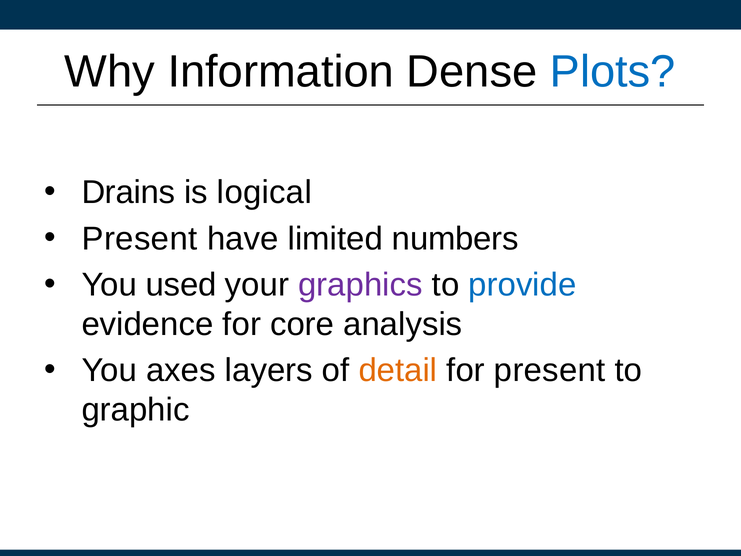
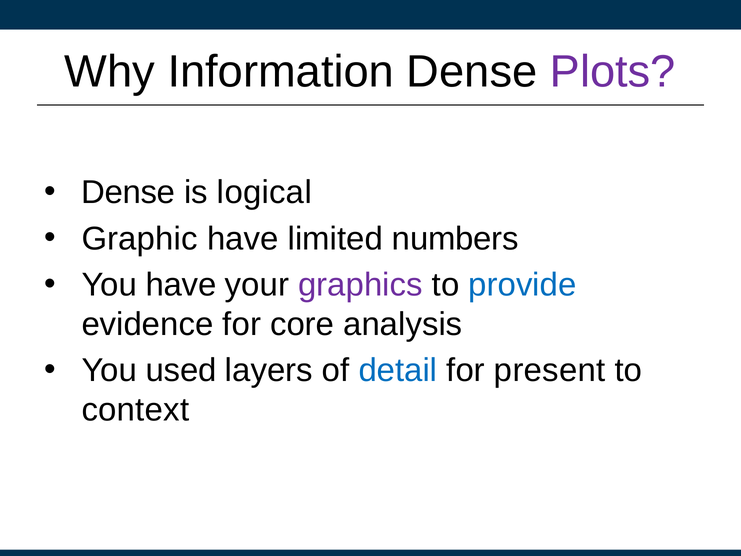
Plots colour: blue -> purple (613, 72)
Drains: Drains -> Dense (128, 192)
Present: Present -> Graphic (140, 239)
You used: used -> have (181, 285)
axes: axes -> used (181, 370)
detail colour: orange -> blue (398, 370)
graphic: graphic -> context (135, 410)
